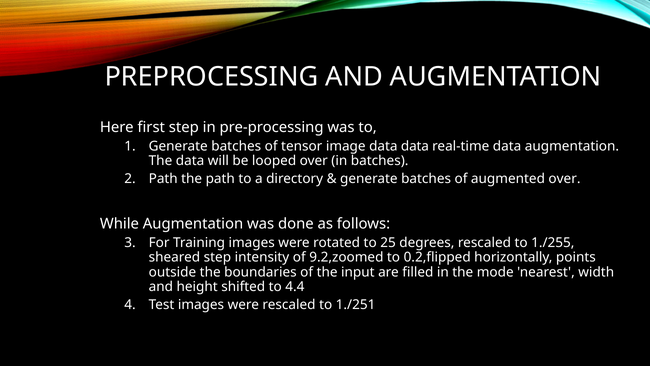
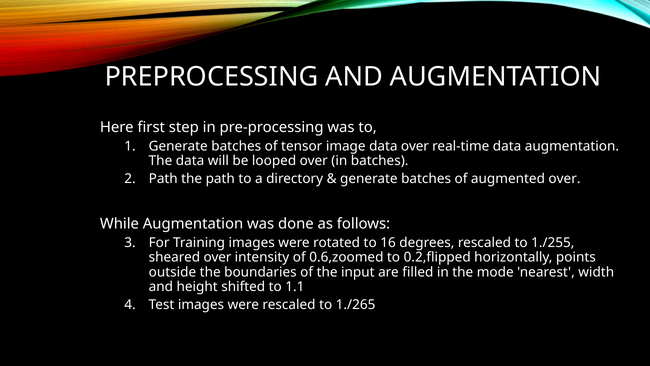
data data: data -> over (415, 146)
25: 25 -> 16 (388, 243)
sheared step: step -> over (217, 257)
9.2,zoomed: 9.2,zoomed -> 0.6,zoomed (346, 257)
4.4: 4.4 -> 1.1 (295, 286)
1./251: 1./251 -> 1./265 (356, 304)
